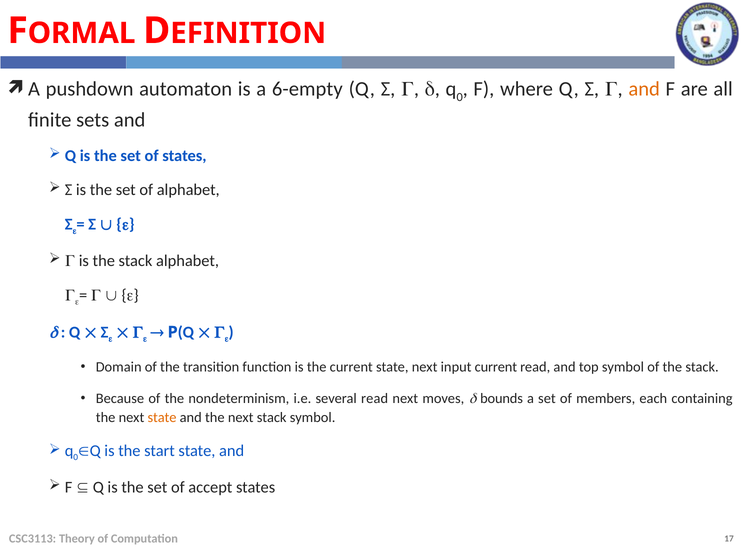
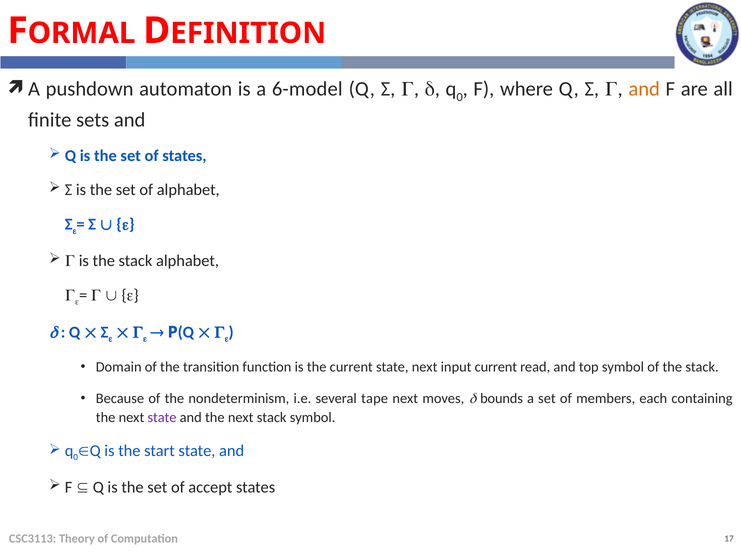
6-empty: 6-empty -> 6-model (307, 89)
several read: read -> tape (375, 398)
state colour: orange -> purple (162, 417)
